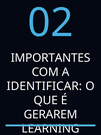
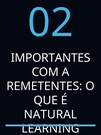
IDENTIFICAR: IDENTIFICAR -> REMETENTES (44, 86)
GERAREM: GERAREM -> NATURAL (50, 114)
